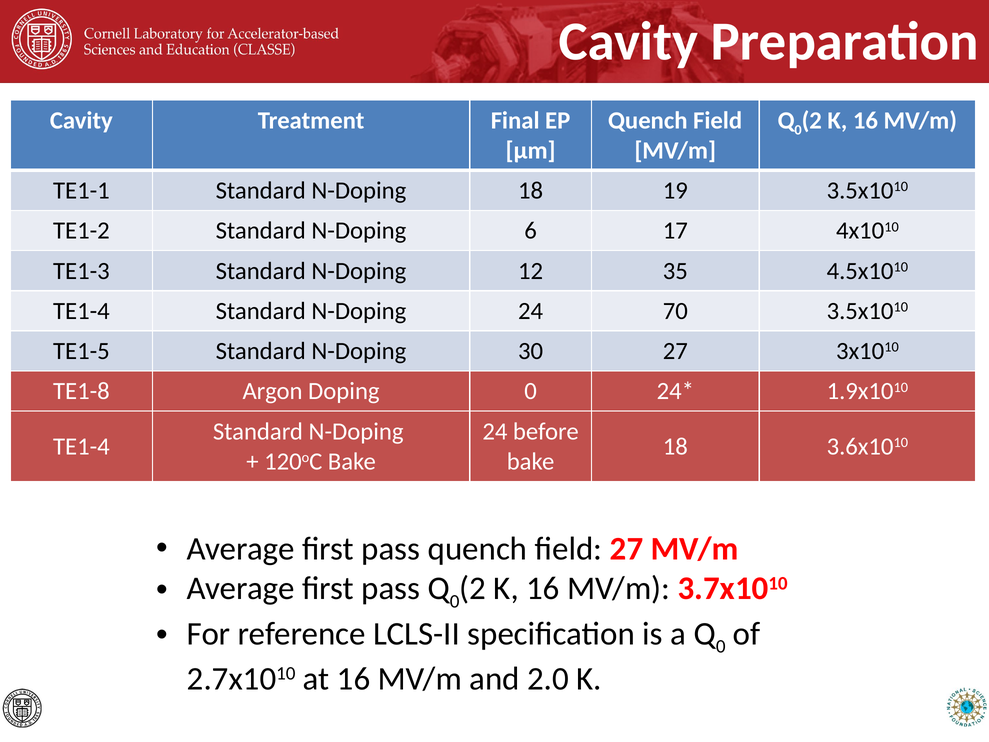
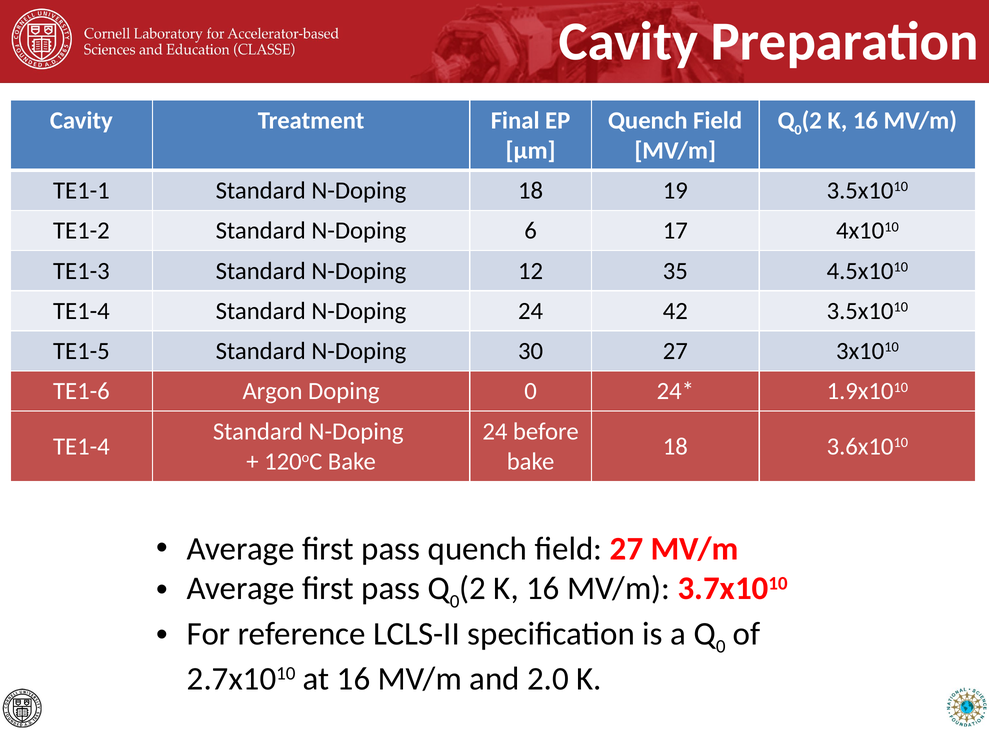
70: 70 -> 42 (675, 311)
TE1-8: TE1-8 -> TE1-6 (81, 391)
